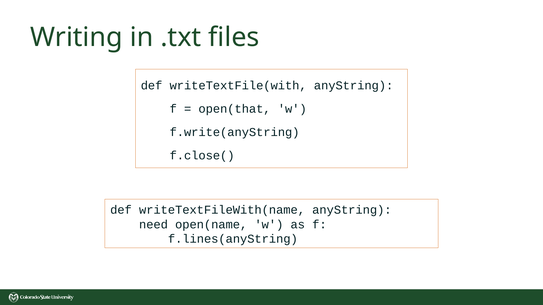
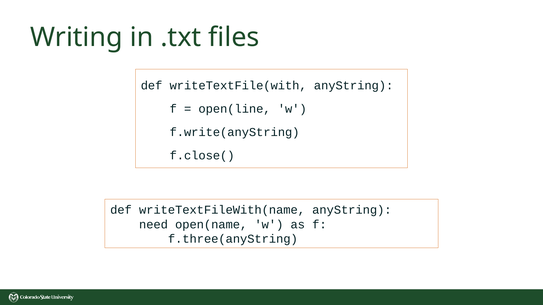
open(that: open(that -> open(line (235, 109)
f.lines(anyString: f.lines(anyString -> f.three(anyString (233, 239)
